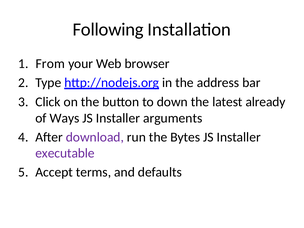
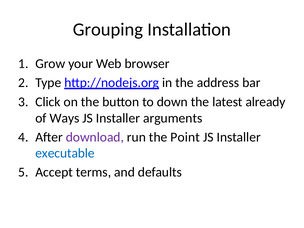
Following: Following -> Grouping (108, 29)
From: From -> Grow (50, 64)
Bytes: Bytes -> Point (185, 137)
executable colour: purple -> blue (65, 153)
